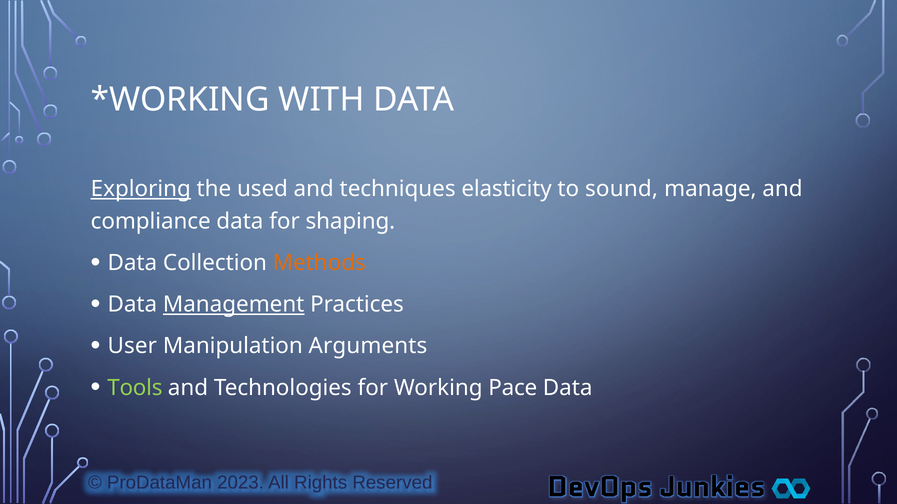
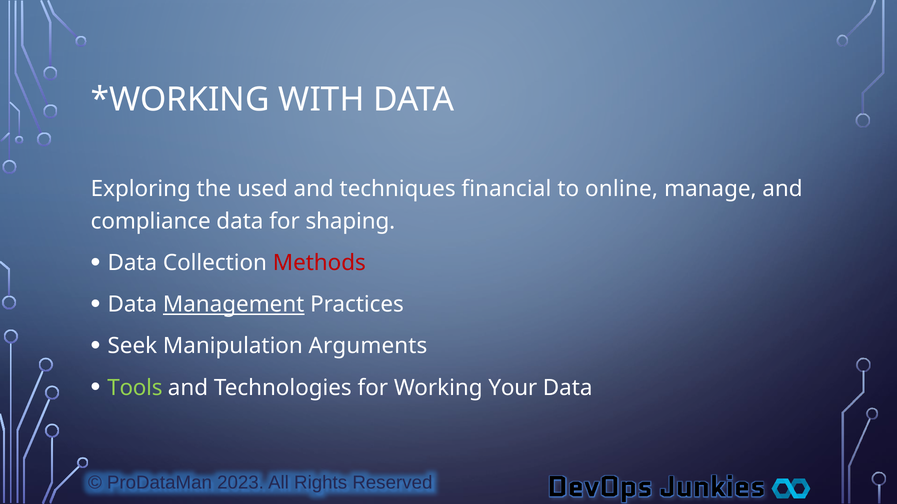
Exploring underline: present -> none (141, 189)
elasticity: elasticity -> financial (506, 189)
sound: sound -> online (622, 189)
Methods colour: orange -> red (319, 263)
User: User -> Seek (132, 346)
Pace: Pace -> Your (513, 388)
